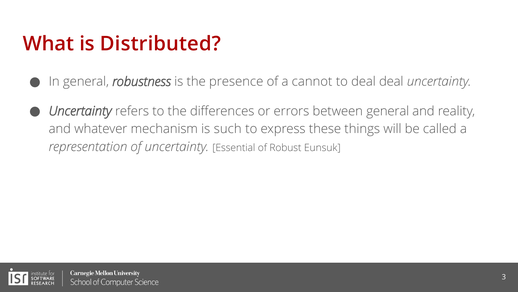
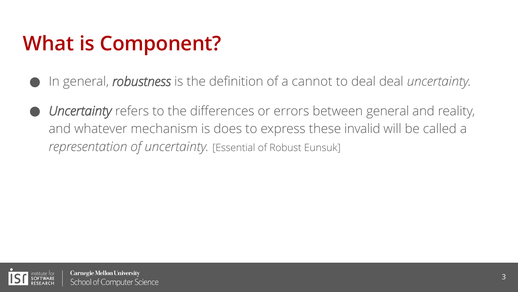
Distributed: Distributed -> Component (161, 44)
presence: presence -> definition (236, 81)
such: such -> does (228, 129)
things: things -> invalid (362, 129)
